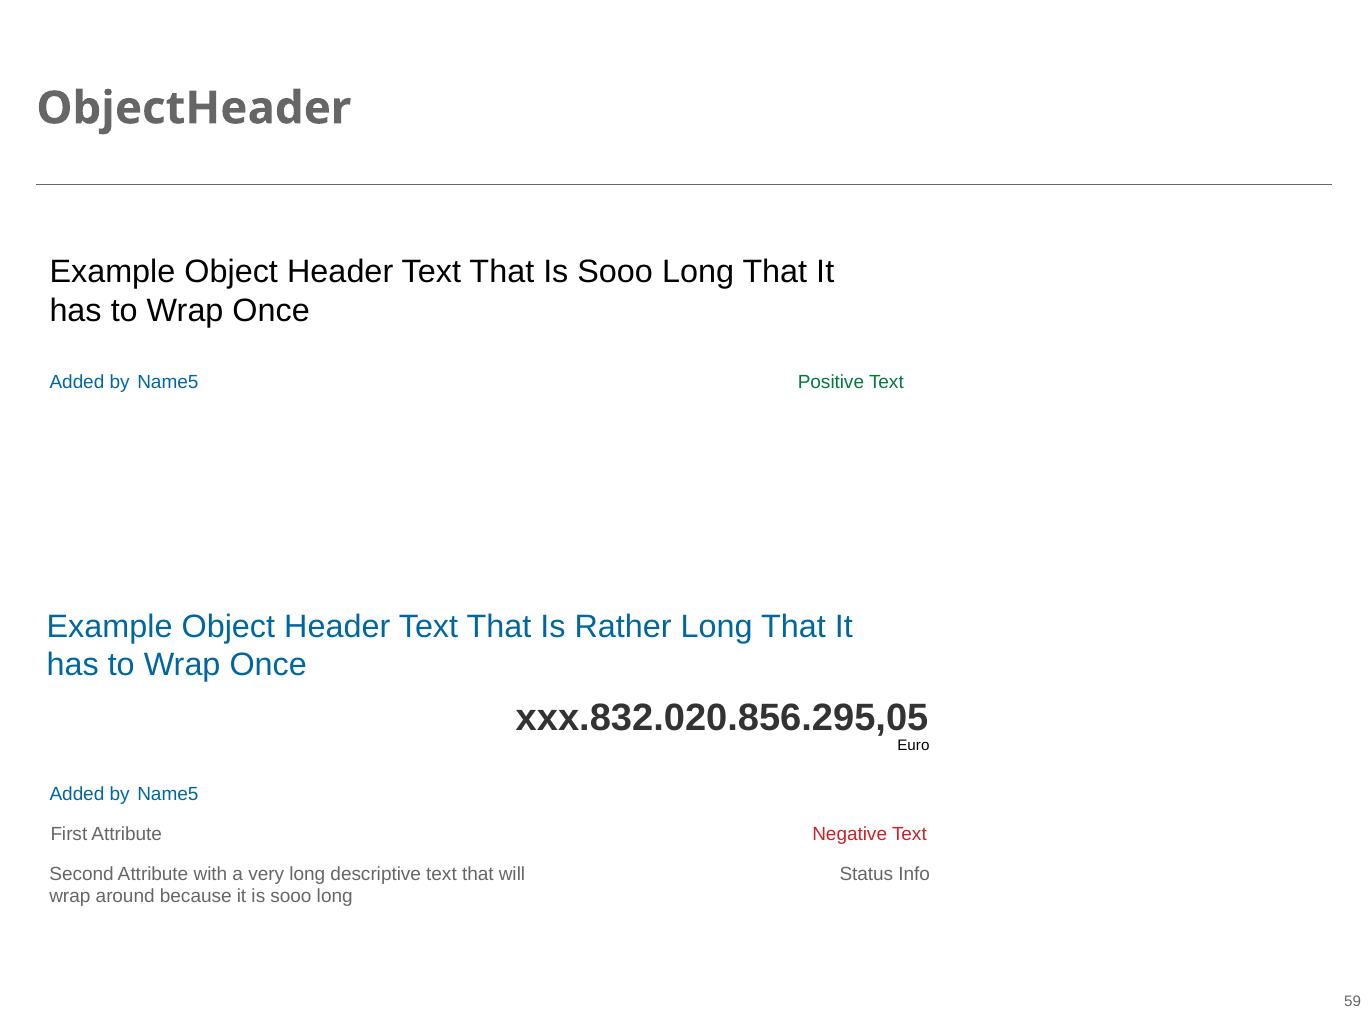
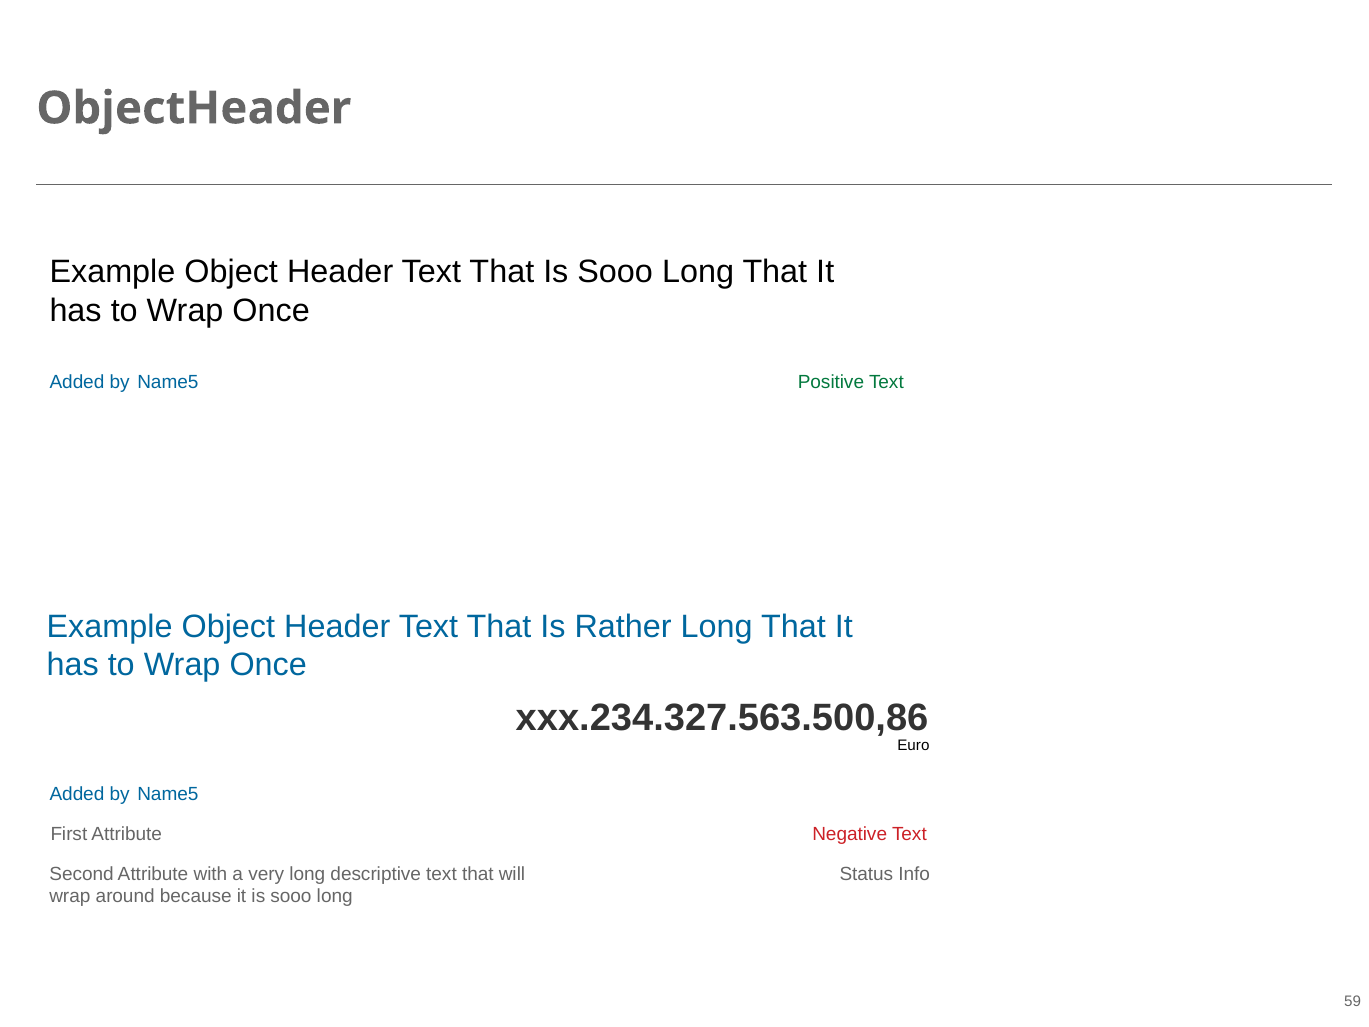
xxx.832.020.856.295,05: xxx.832.020.856.295,05 -> xxx.234.327.563.500,86 (722, 717)
